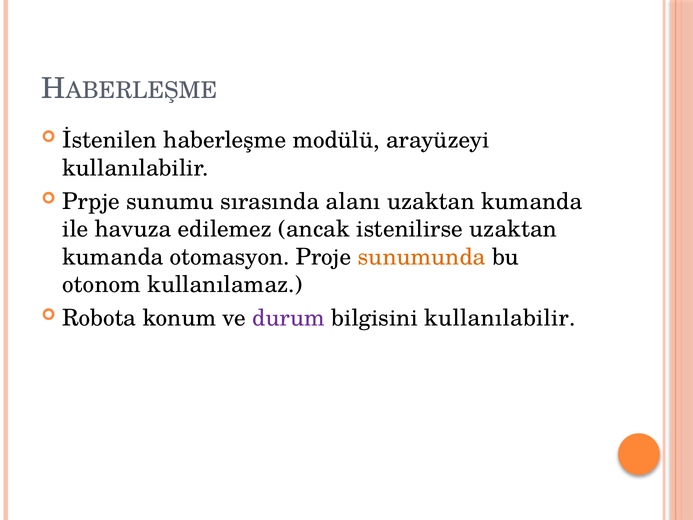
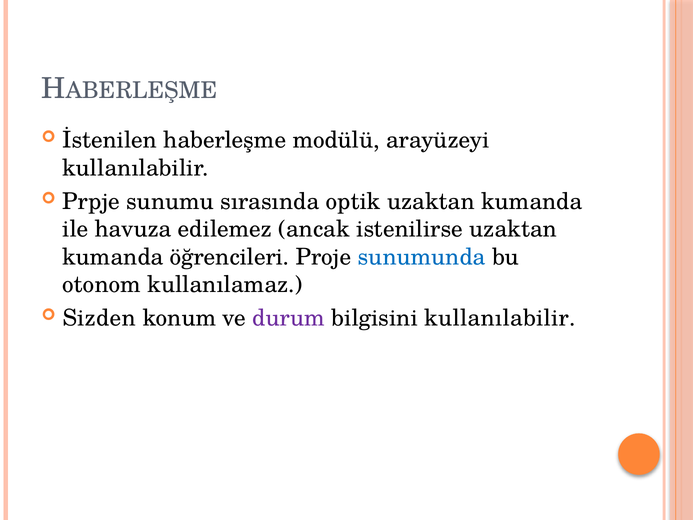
alanı: alanı -> optik (353, 201)
otomasyon: otomasyon -> öğrencileri (230, 257)
sunumunda colour: orange -> blue (422, 257)
Robota: Robota -> Sizden (99, 318)
